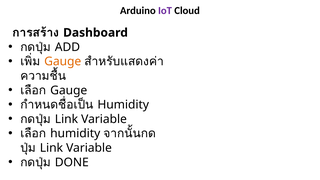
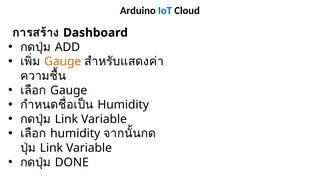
IoT colour: purple -> blue (165, 11)
